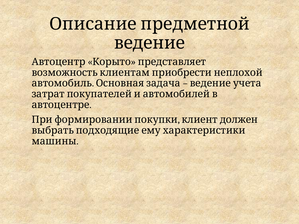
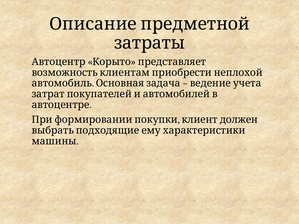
ведение: ведение -> затраты (150, 43)
